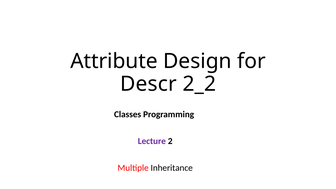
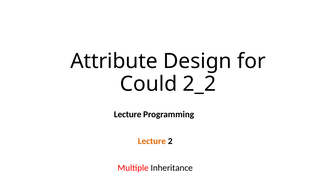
Descr: Descr -> Could (149, 84)
Classes: Classes -> Lecture (128, 114)
Lecture colour: purple -> orange (152, 141)
